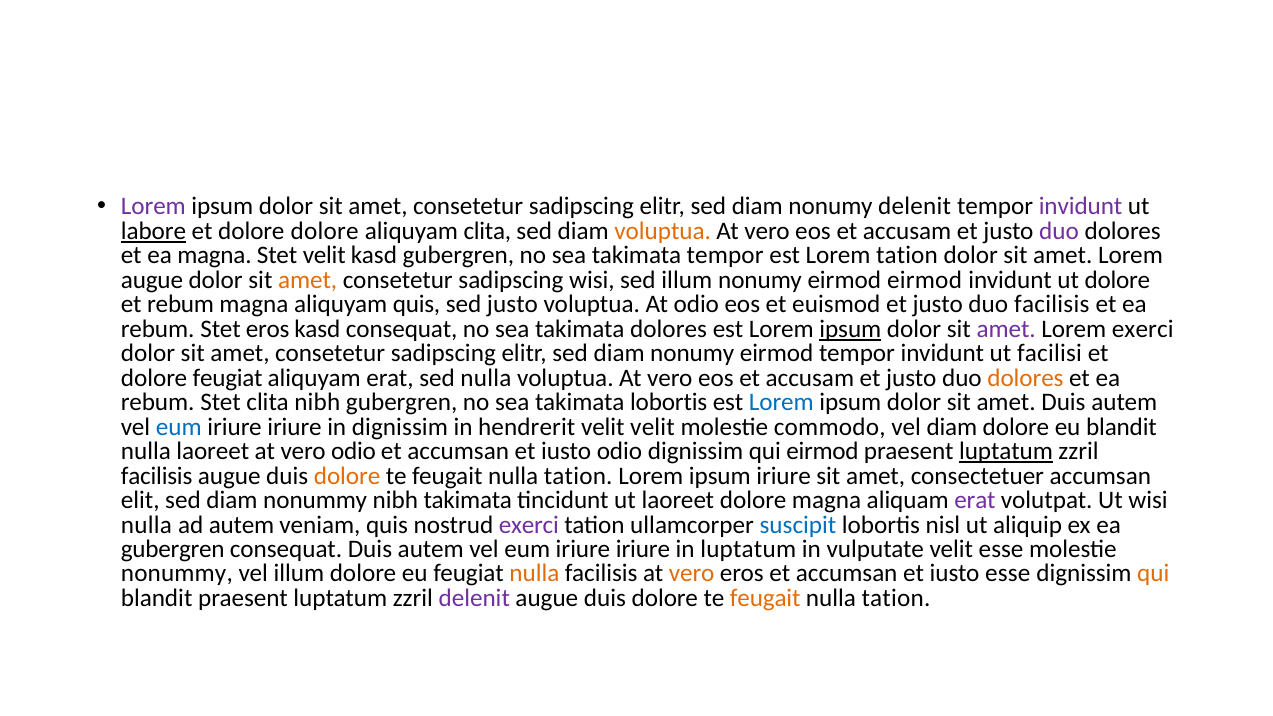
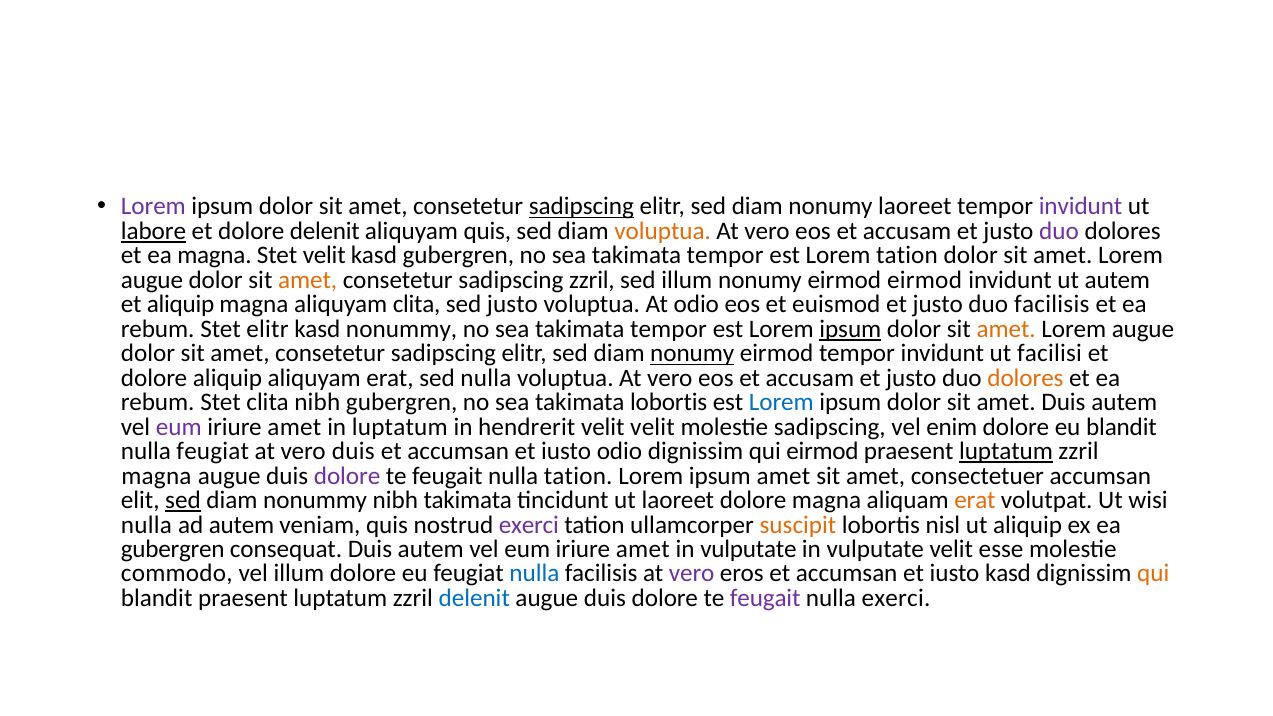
sadipscing underline: none -> present (581, 207)
nonumy delenit: delenit -> laoreet (915, 207)
dolore dolore: dolore -> delenit (325, 231)
aliquyam clita: clita -> quis (487, 231)
sadipscing wisi: wisi -> zzril (592, 280)
ut dolore: dolore -> autem (1117, 280)
et rebum: rebum -> aliquip (181, 305)
aliquyam quis: quis -> clita (417, 305)
Stet eros: eros -> elitr (267, 329)
kasd consequat: consequat -> nonummy (402, 329)
dolores: dolores -> tempor (669, 329)
amet colour: purple -> orange (1006, 329)
exerci: exerci -> augue (1143, 329)
nonumy underline: none -> present (692, 353)
dolore feugiat: feugiat -> aliquip (227, 378)
eum colour: blue -> purple (179, 427)
iriure: iriure -> amet (294, 427)
in dignissim: dignissim -> luptatum (400, 427)
molestie commodo: commodo -> sadipscing (830, 427)
vel diam: diam -> enim (952, 427)
nulla laoreet: laoreet -> feugiat (213, 451)
vero odio: odio -> duis (353, 451)
facilisis: facilisis -> magna (156, 476)
dolore colour: orange -> purple (347, 476)
ipsum iriure: iriure -> amet (783, 476)
sed underline: none -> present (183, 500)
erat colour: purple -> orange (975, 500)
suscipit colour: blue -> orange (798, 525)
iriure: iriure -> amet (643, 549)
luptatum: luptatum -> vulputate (748, 549)
nonummy: nonummy -> commodo (177, 574)
nulla colour: orange -> blue (534, 574)
vero colour: orange -> purple (692, 574)
iusto esse: esse -> kasd (1008, 574)
delenit colour: purple -> blue (474, 598)
feugait colour: orange -> purple (765, 598)
tation: tation -> exerci (896, 598)
